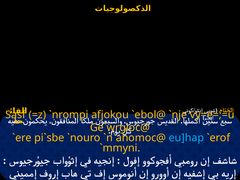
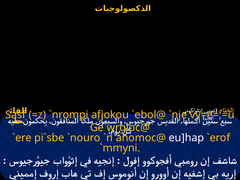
eu]hap colour: light blue -> white (186, 138)
